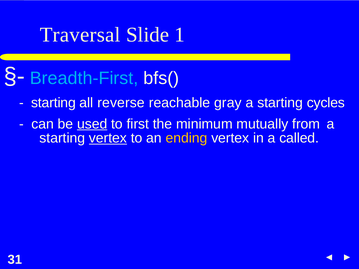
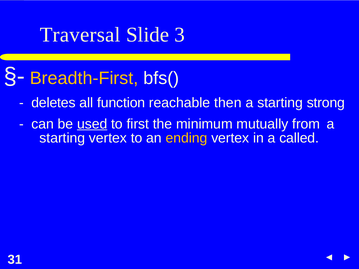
1: 1 -> 3 (180, 35)
Breadth-First colour: light blue -> yellow (84, 78)
starting: starting -> deletes (53, 103)
reverse: reverse -> function (121, 103)
gray: gray -> then (228, 103)
cycles: cycles -> strong (326, 103)
vertex underline: present -> none (108, 138)
